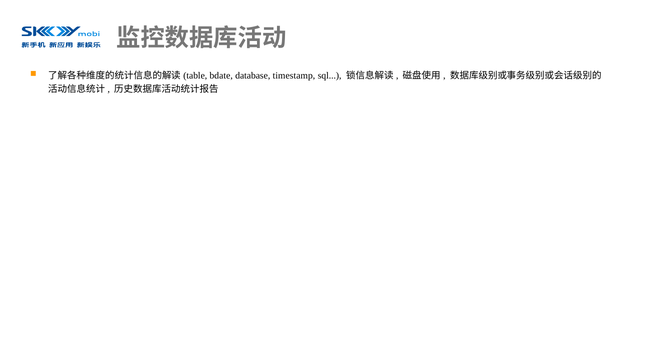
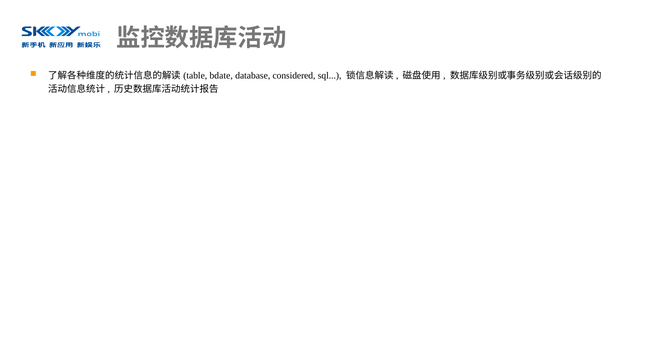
timestamp: timestamp -> considered (294, 76)
